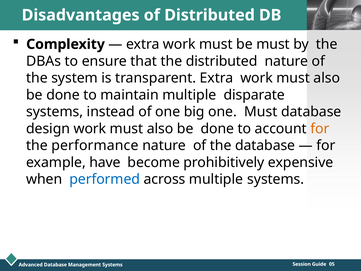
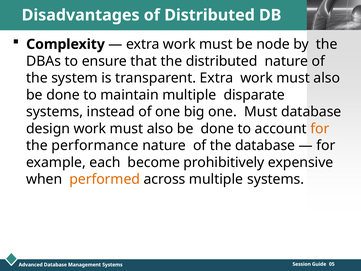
be must: must -> node (273, 44)
have: have -> each (105, 162)
performed colour: blue -> orange (105, 179)
